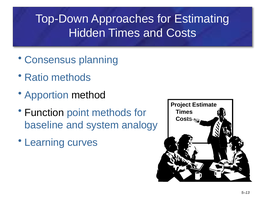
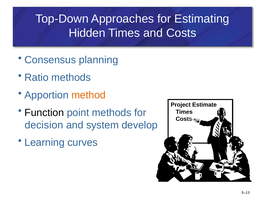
method colour: black -> orange (89, 95)
baseline: baseline -> decision (44, 125)
analogy: analogy -> develop (140, 125)
